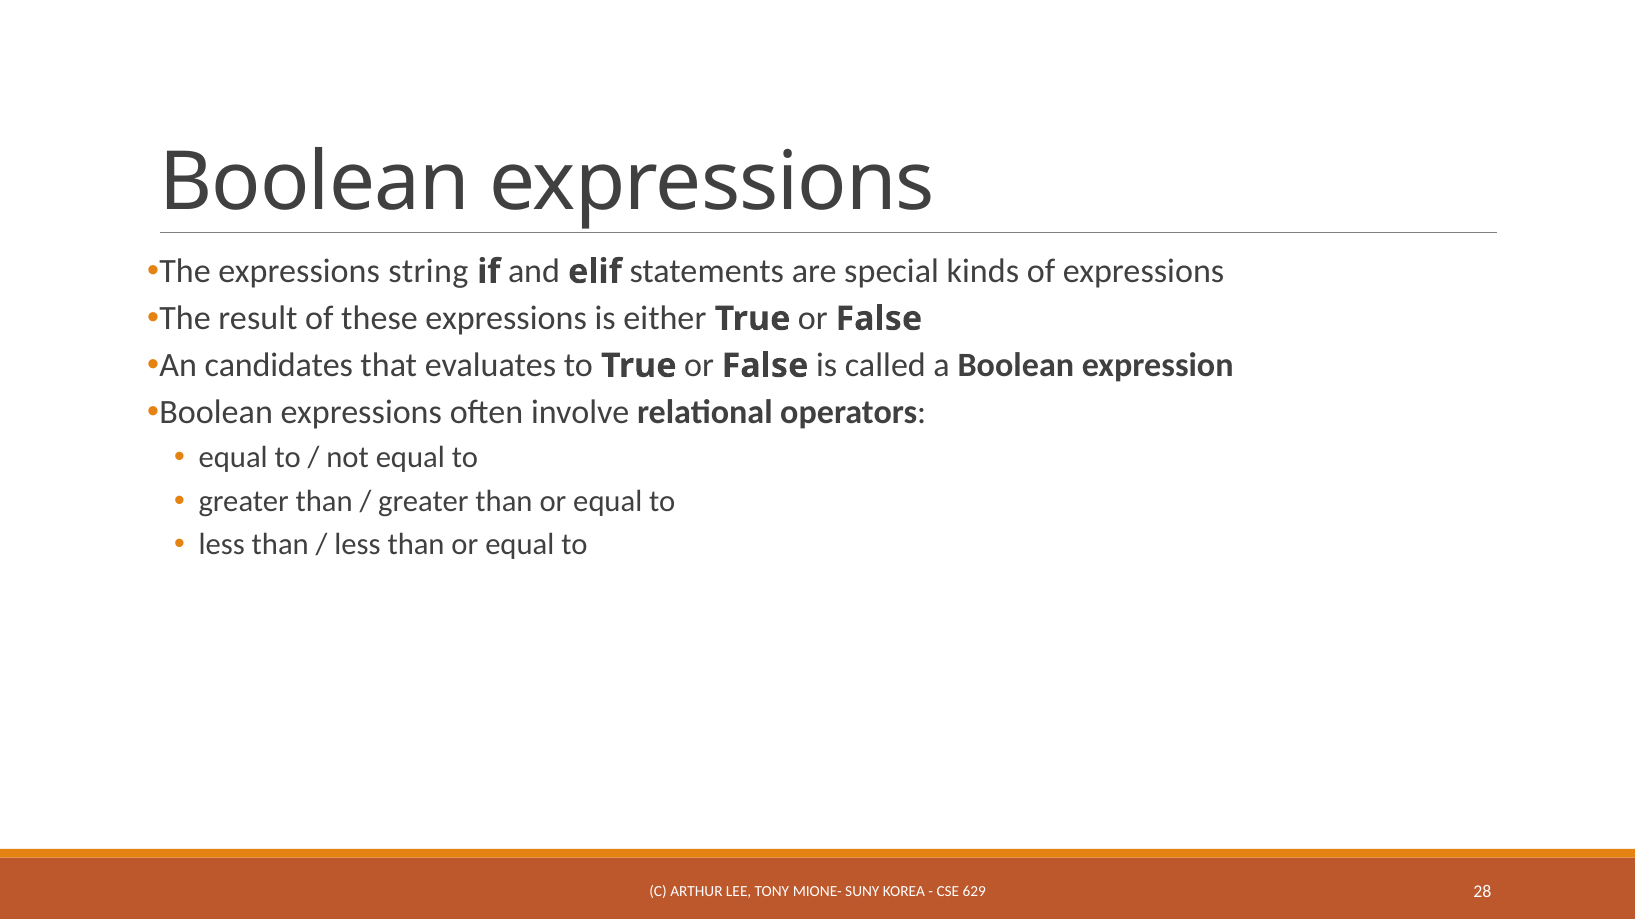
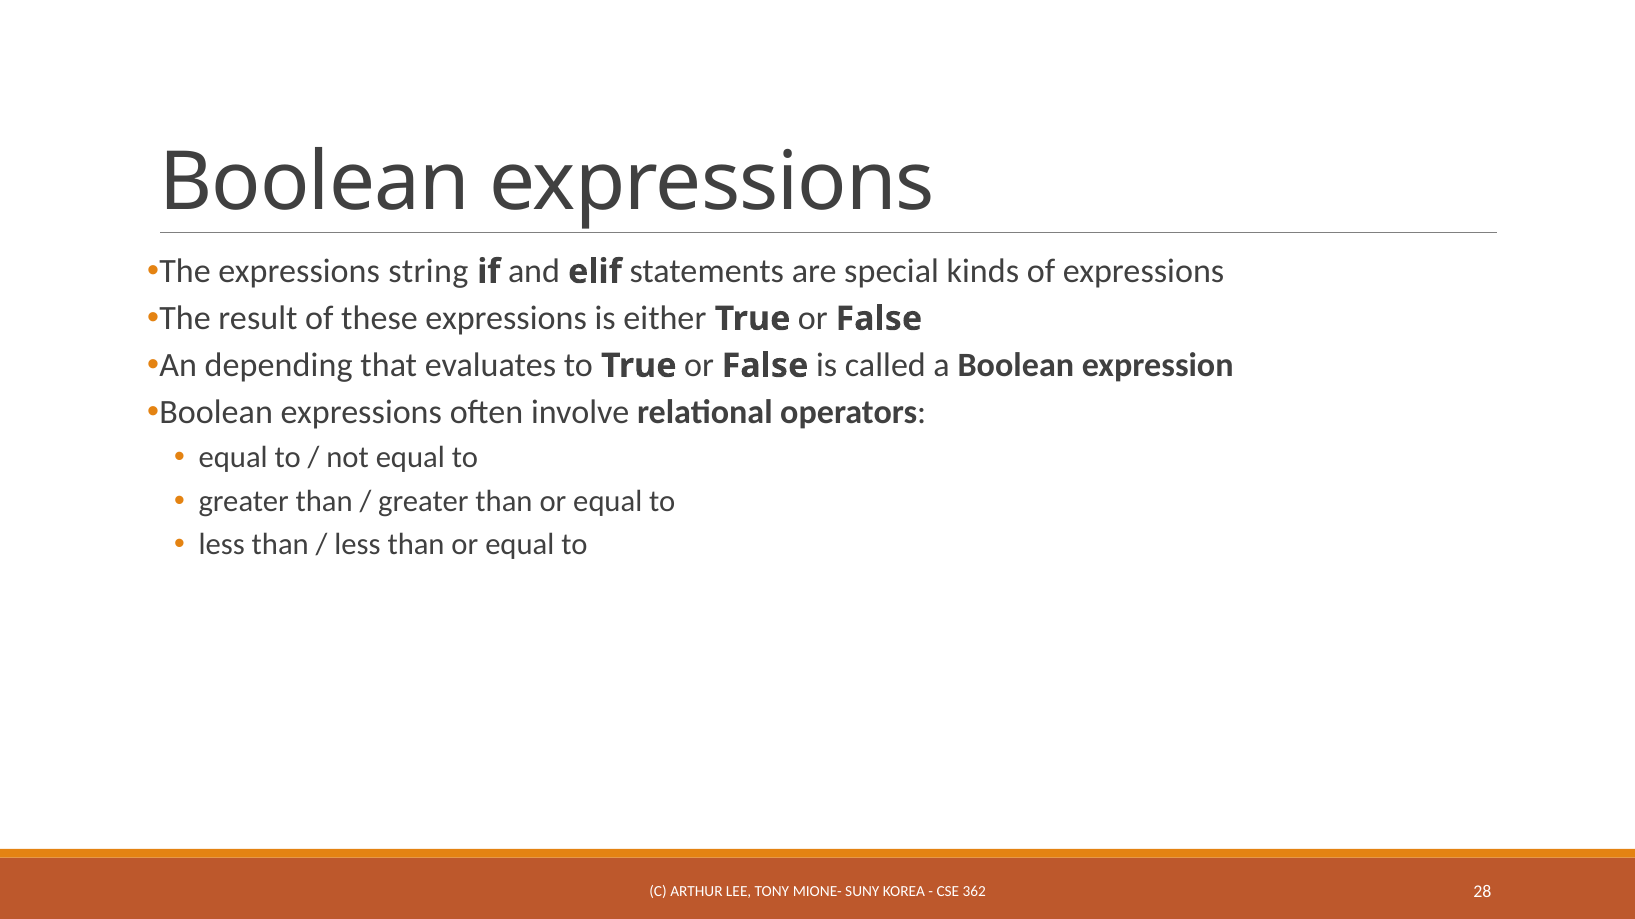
candidates: candidates -> depending (279, 366)
629: 629 -> 362 (974, 892)
